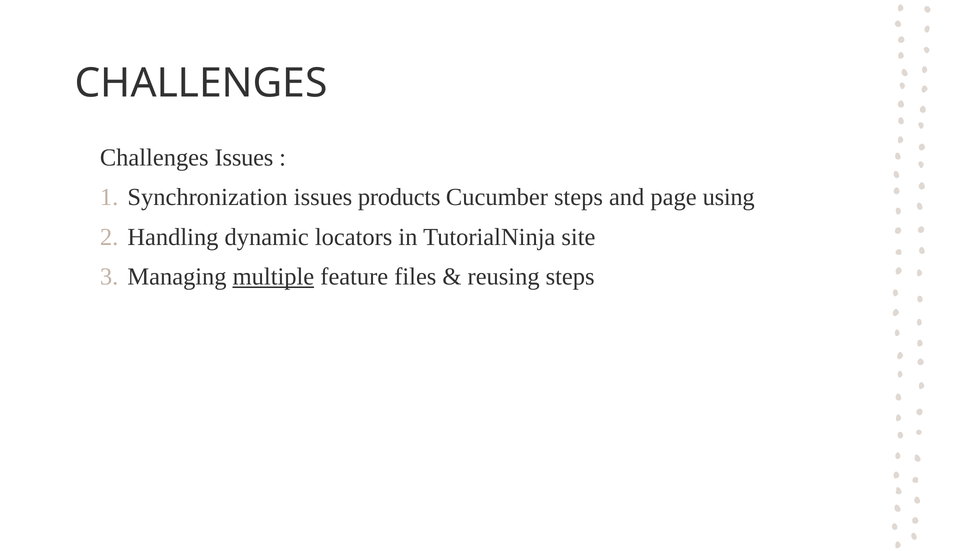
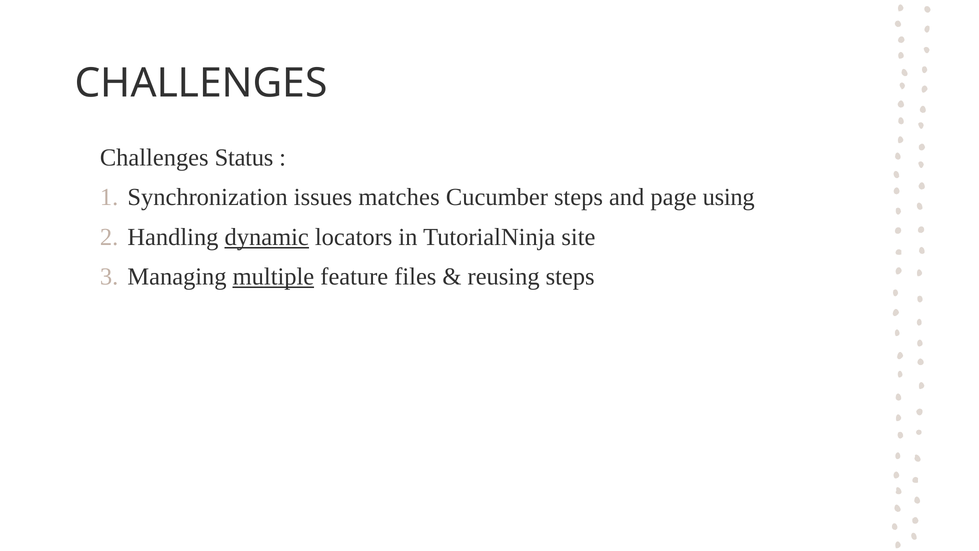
Challenges Issues: Issues -> Status (244, 158)
products: products -> matches (399, 197)
dynamic underline: none -> present (267, 237)
